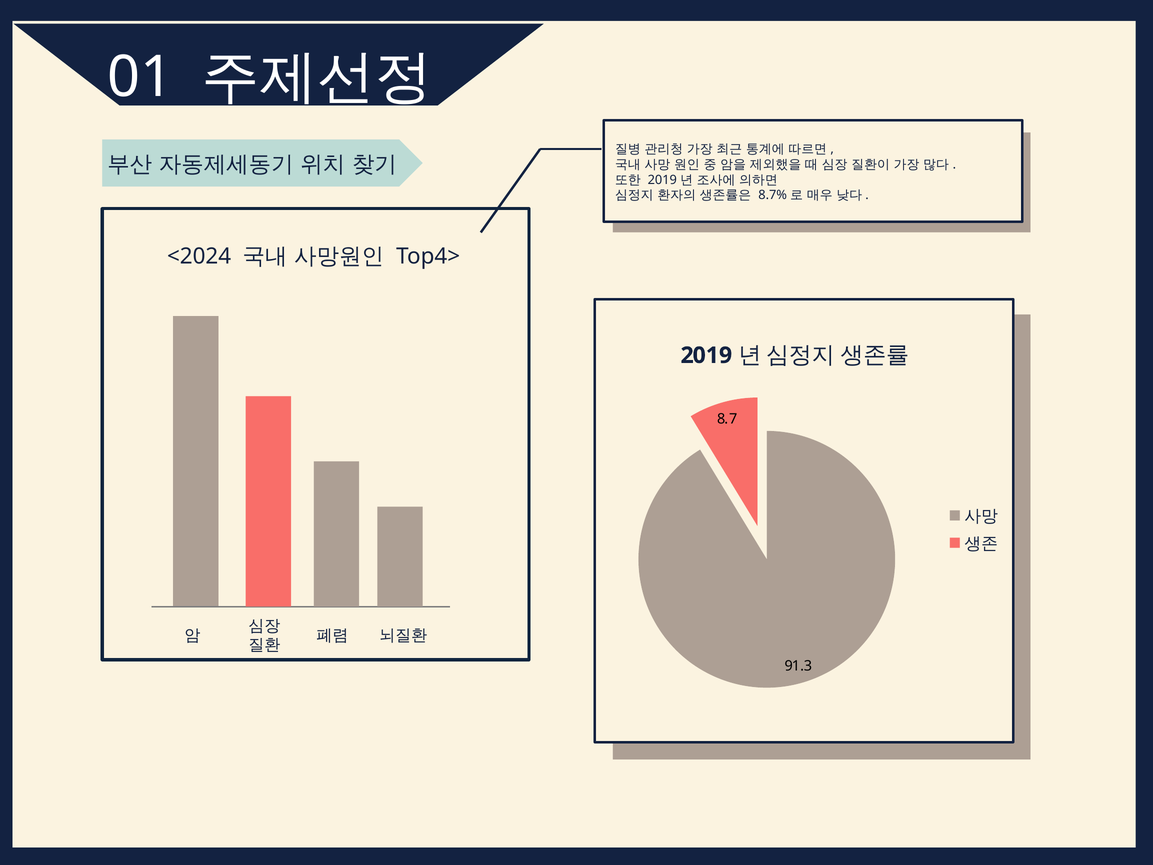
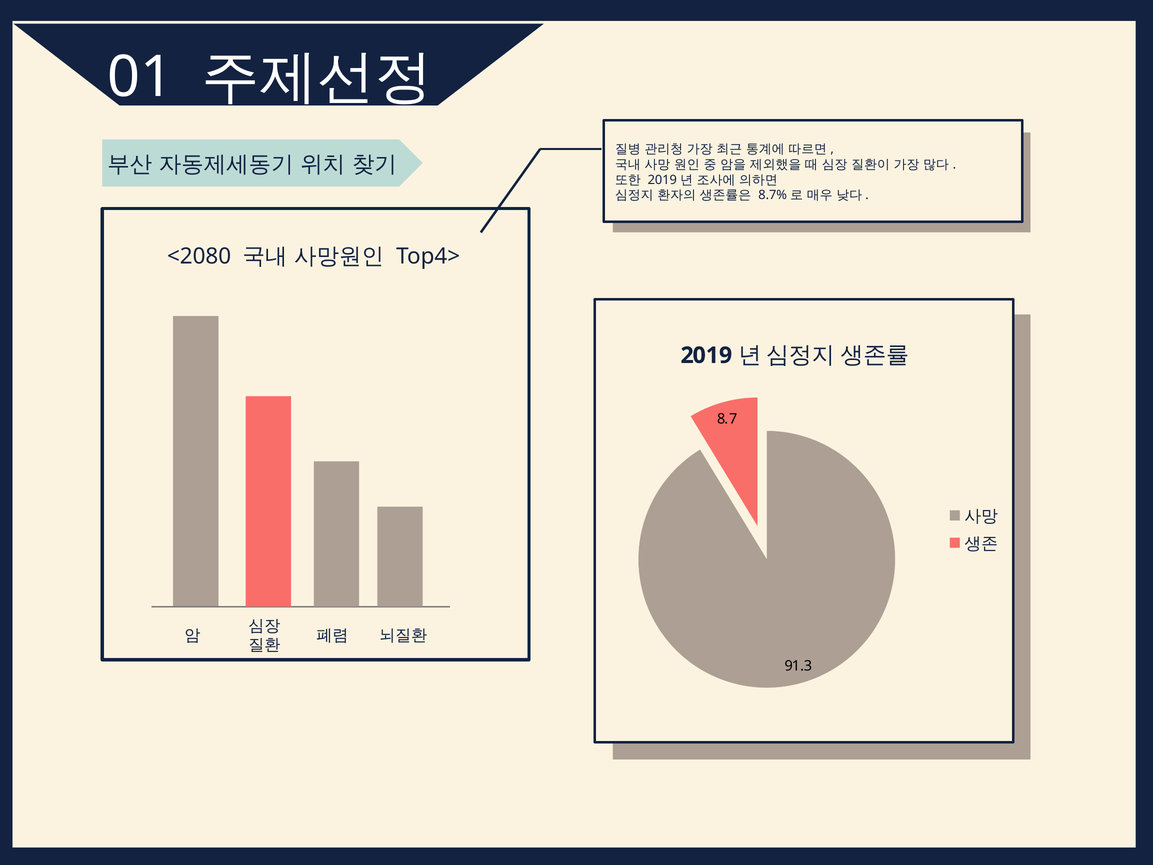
<2024: <2024 -> <2080 (199, 256)
